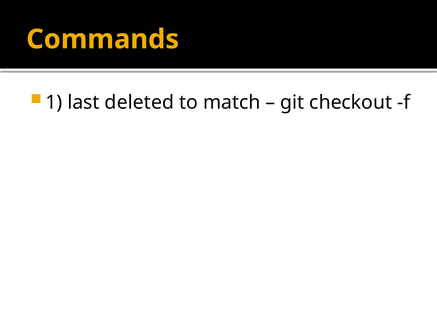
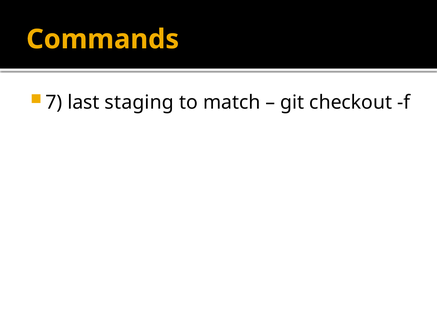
1: 1 -> 7 (54, 102)
deleted: deleted -> staging (139, 102)
